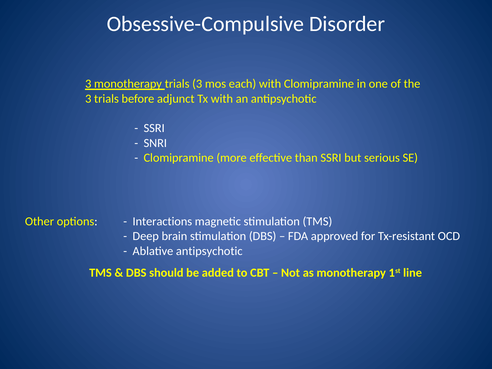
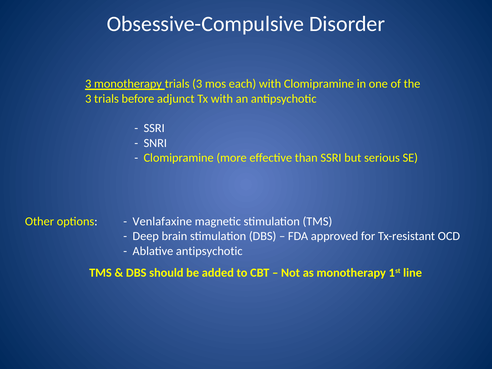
Interactions: Interactions -> Venlafaxine (162, 222)
